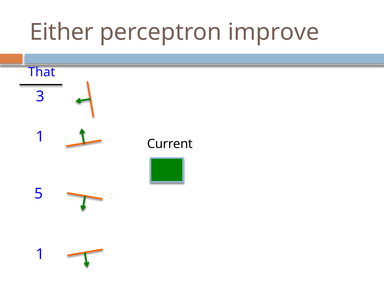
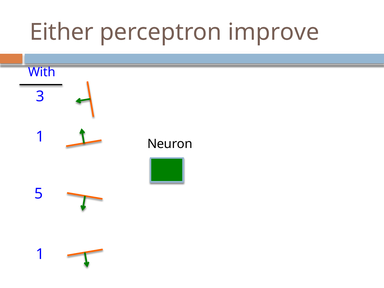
That: That -> With (42, 72)
Current: Current -> Neuron (170, 144)
